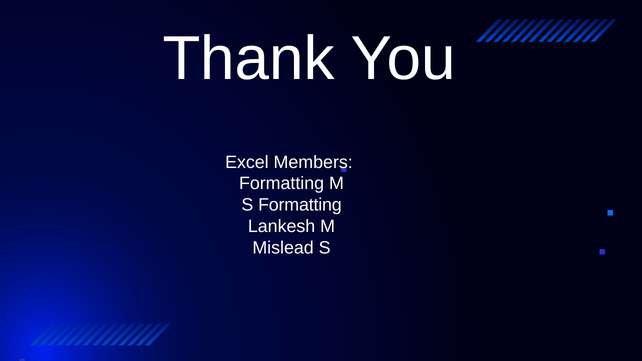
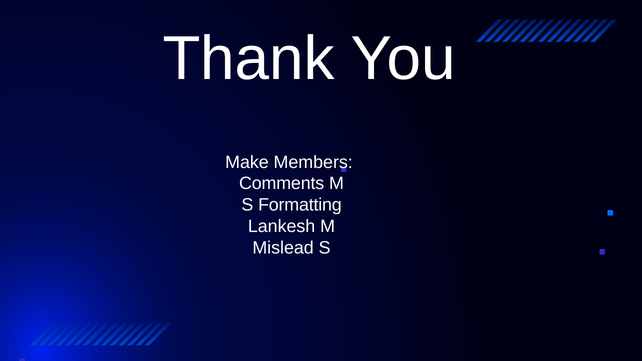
Excel: Excel -> Make (247, 162)
Formatting: Formatting -> Comments (282, 184)
